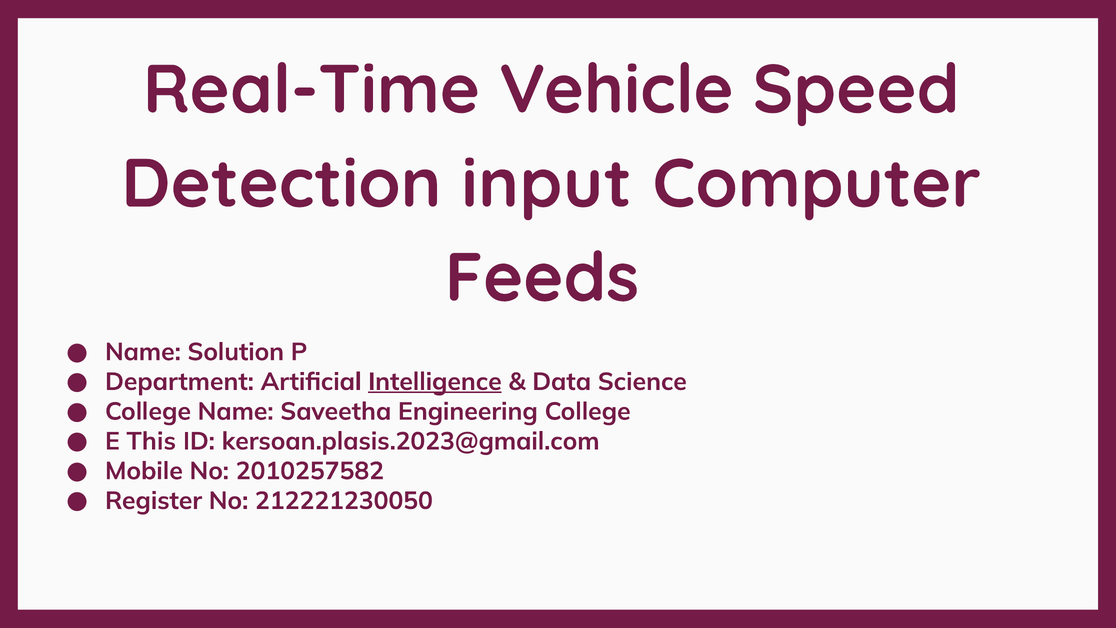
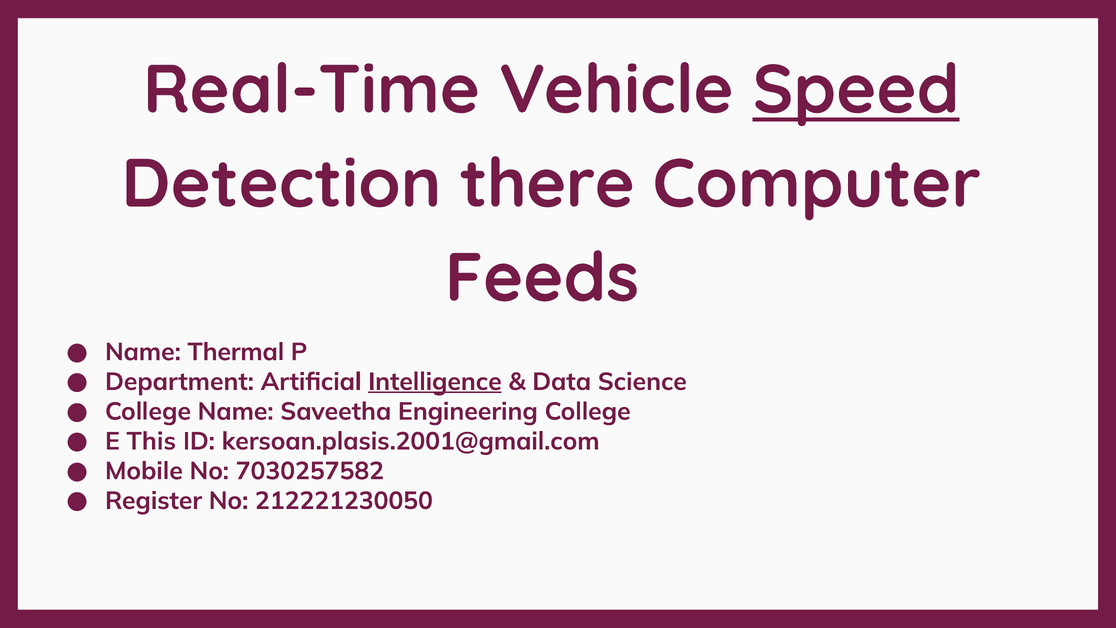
Speed underline: none -> present (856, 90)
input: input -> there (547, 184)
Solution: Solution -> Thermal (236, 352)
kersoan.plasis.2023@gmail.com: kersoan.plasis.2023@gmail.com -> kersoan.plasis.2001@gmail.com (411, 441)
2010257582: 2010257582 -> 7030257582 (310, 471)
